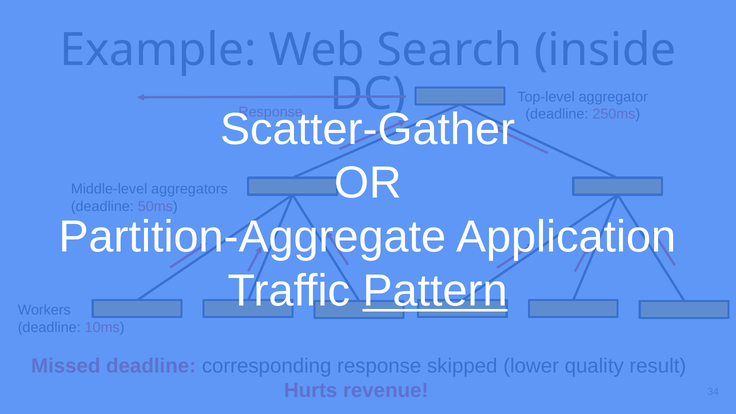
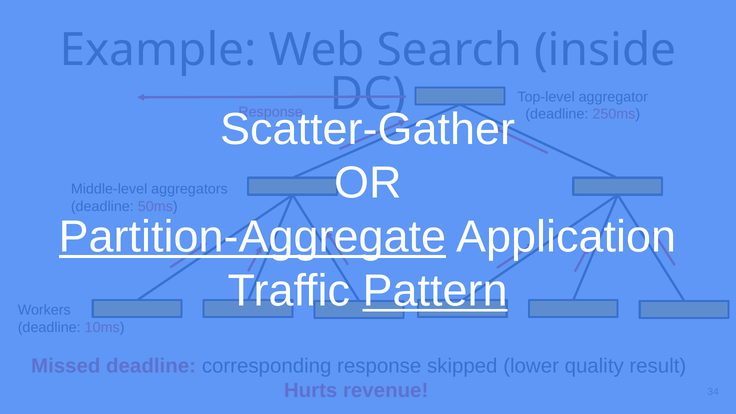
Partition-Aggregate underline: none -> present (253, 237)
